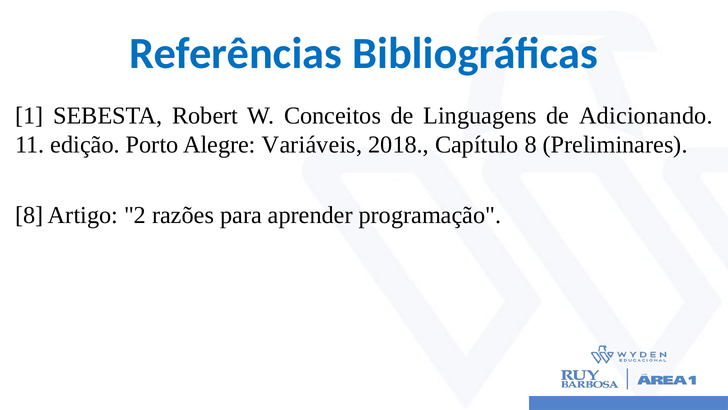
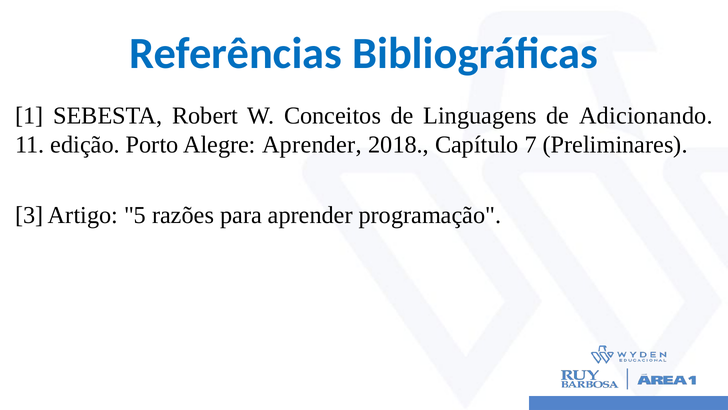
Alegre Variáveis: Variáveis -> Aprender (312, 145)
Capítulo 8: 8 -> 7 (531, 145)
8: 8 -> 3 (29, 215)
2: 2 -> 5 (135, 215)
